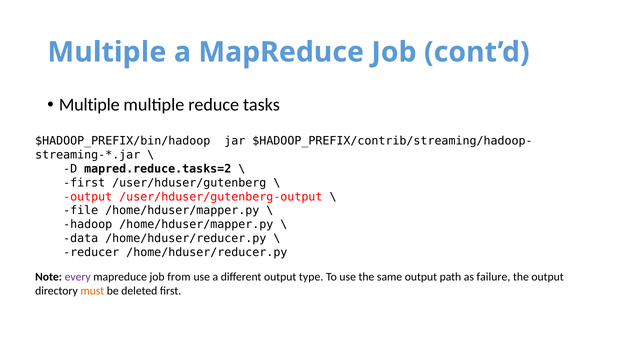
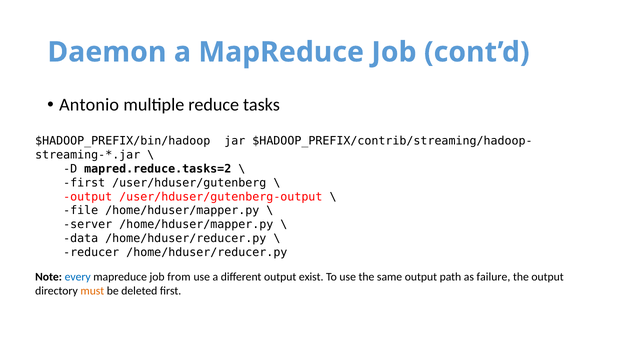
Multiple: Multiple -> Daemon (107, 52)
Multiple: Multiple -> Antonio (89, 105)
hadoop: hadoop -> server (88, 225)
every colour: purple -> blue (78, 277)
type: type -> exist (311, 277)
